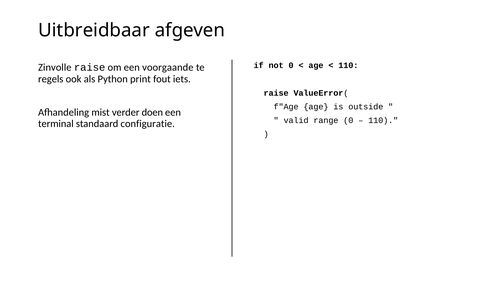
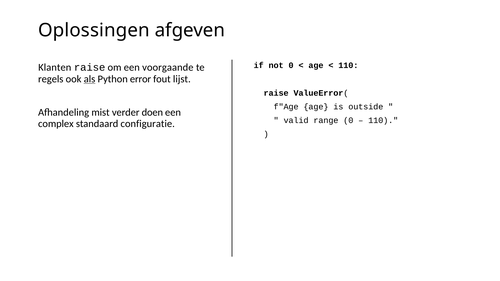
Uitbreidbaar: Uitbreidbaar -> Oplossingen (94, 30)
Zinvolle: Zinvolle -> Klanten (55, 68)
als underline: none -> present (90, 79)
print: print -> error (141, 79)
iets: iets -> lijst (182, 79)
terminal: terminal -> complex (56, 124)
